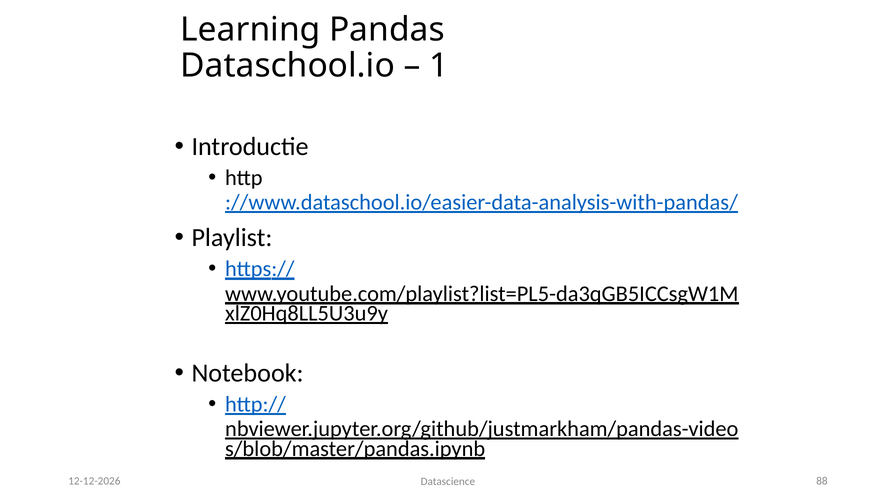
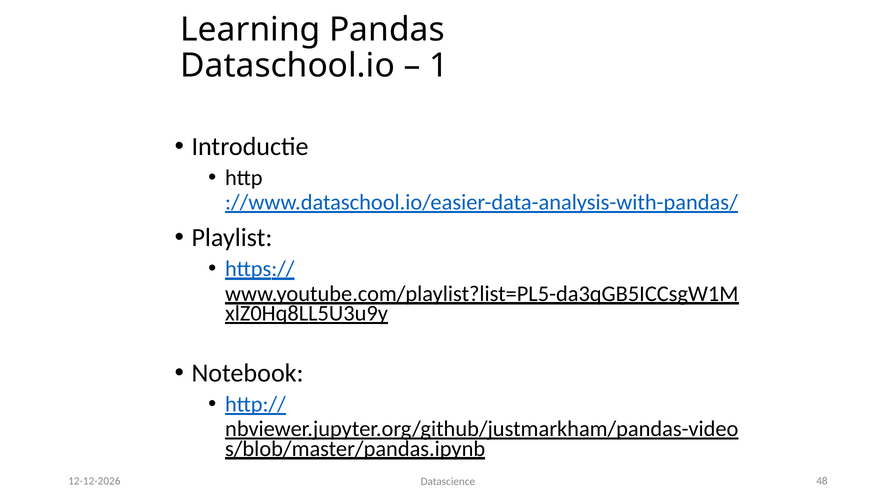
88: 88 -> 48 (822, 481)
